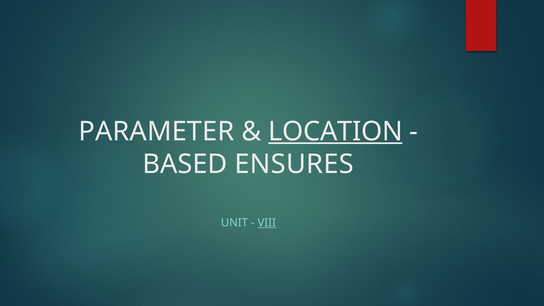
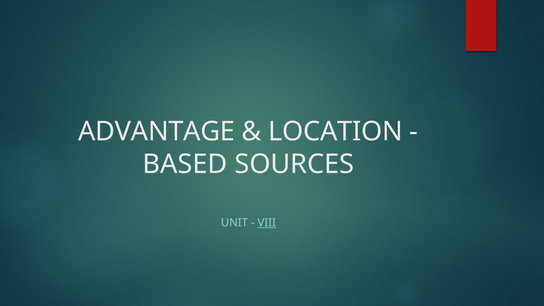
PARAMETER: PARAMETER -> ADVANTAGE (157, 131)
LOCATION underline: present -> none (335, 131)
ENSURES: ENSURES -> SOURCES (294, 164)
